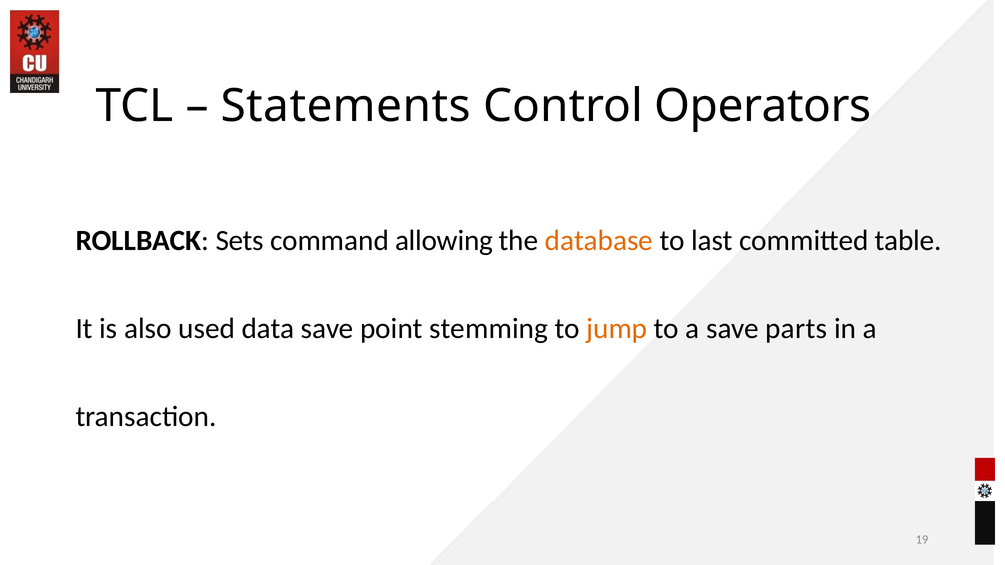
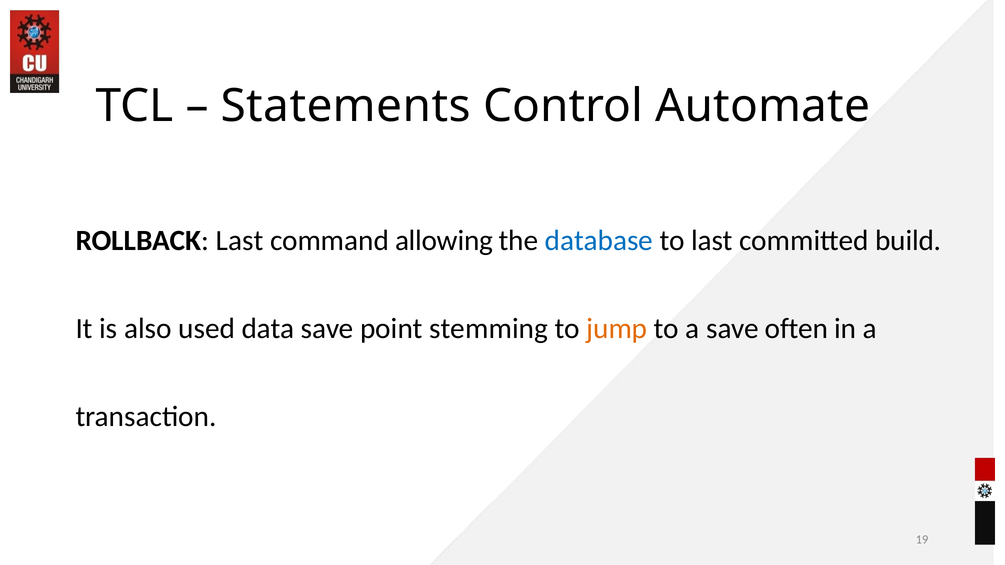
Operators: Operators -> Automate (763, 106)
ROLLBACK Sets: Sets -> Last (240, 241)
database colour: orange -> blue (599, 241)
table: table -> build (908, 241)
parts: parts -> often (796, 329)
